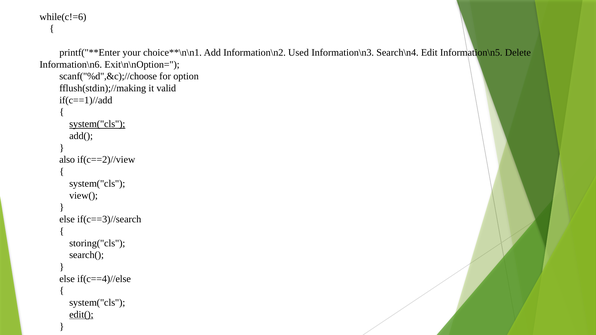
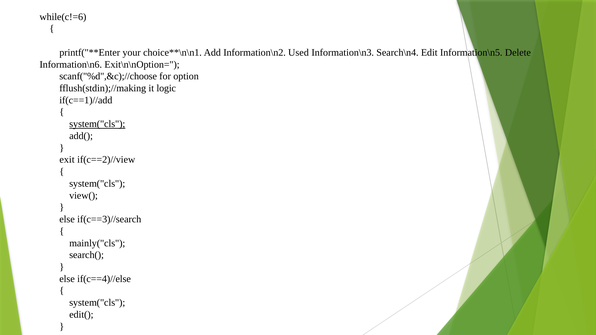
valid: valid -> logic (166, 88)
also: also -> exit (67, 160)
storing("cls: storing("cls -> mainly("cls (97, 243)
edit( underline: present -> none (81, 315)
